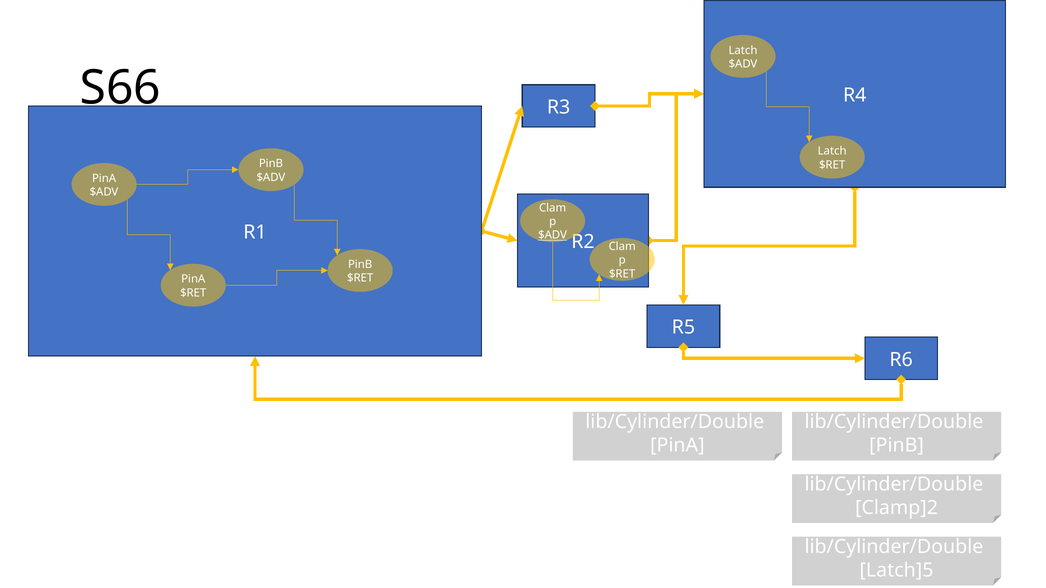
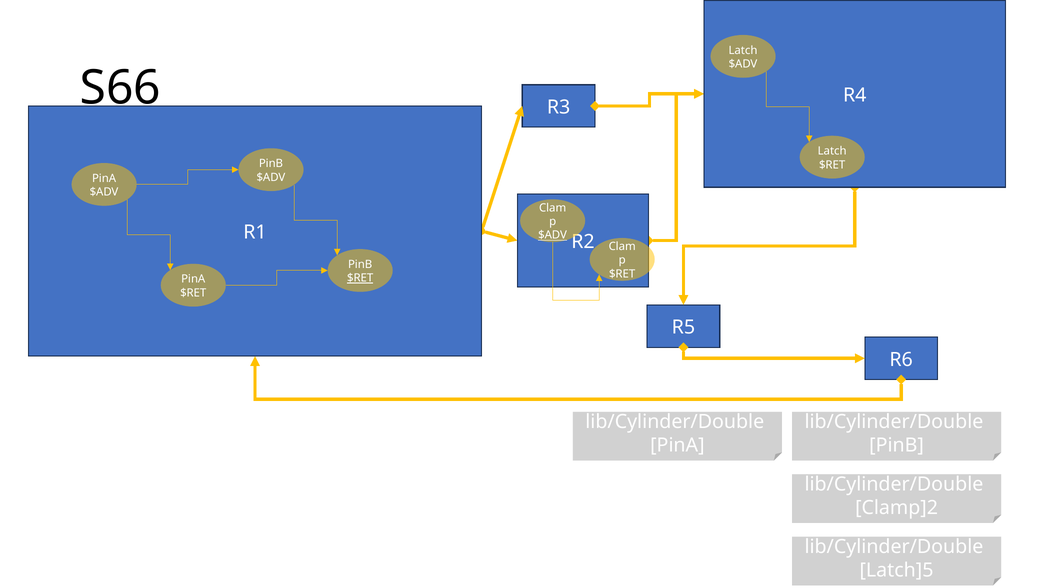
$RET underline: none -> present (360, 278)
